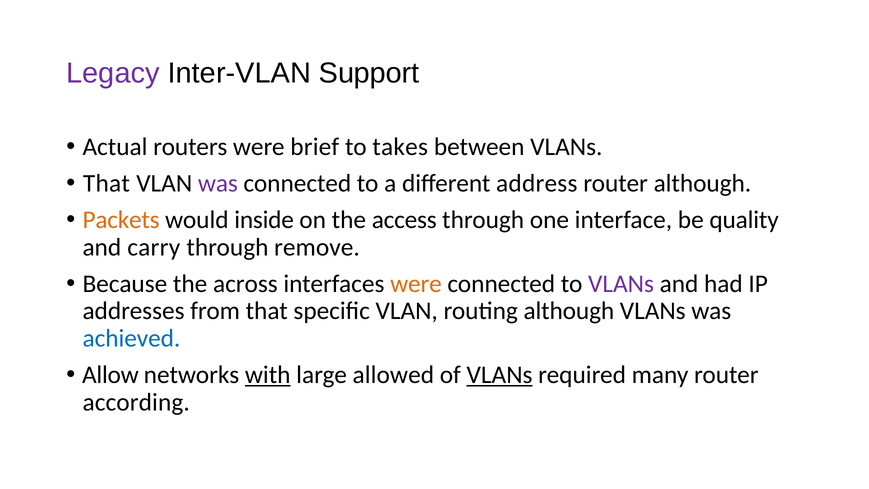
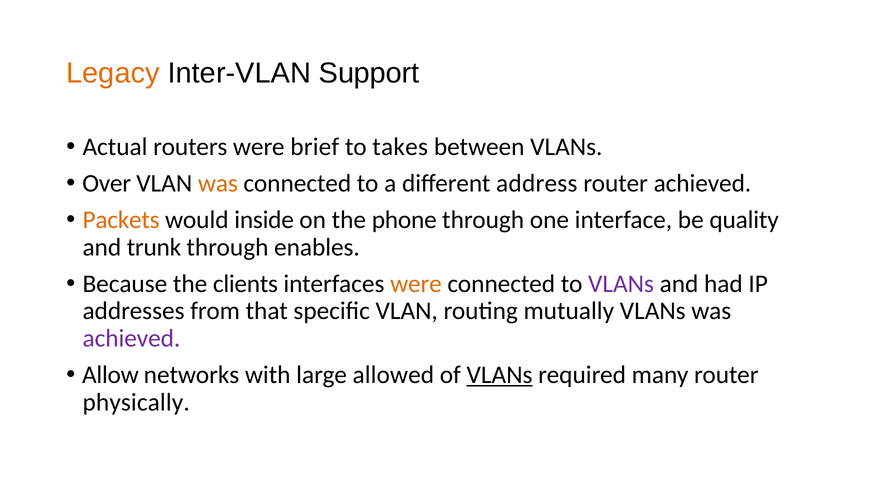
Legacy colour: purple -> orange (113, 73)
That: That -> Over (107, 183)
was colour: purple -> orange (218, 183)
router although: although -> achieved (702, 183)
access: access -> phone (404, 220)
carry: carry -> trunk (154, 247)
remove: remove -> enables (317, 247)
across: across -> clients (245, 284)
routing although: although -> mutually (569, 311)
achieved colour: blue -> purple (131, 338)
with underline: present -> none (268, 375)
according: according -> physically (136, 402)
